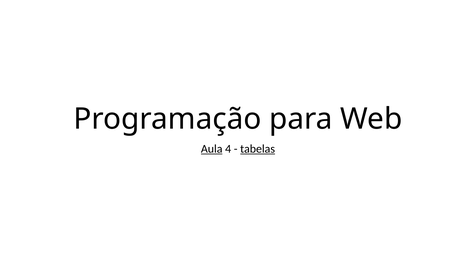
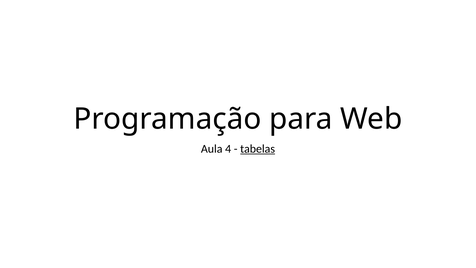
Aula underline: present -> none (212, 149)
